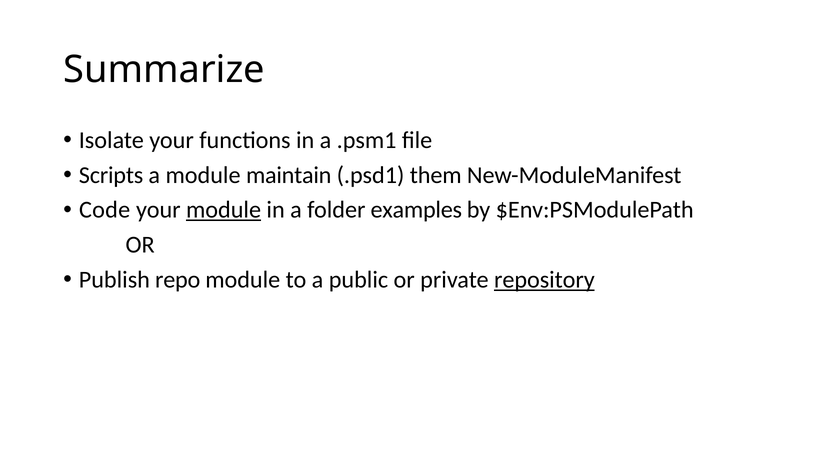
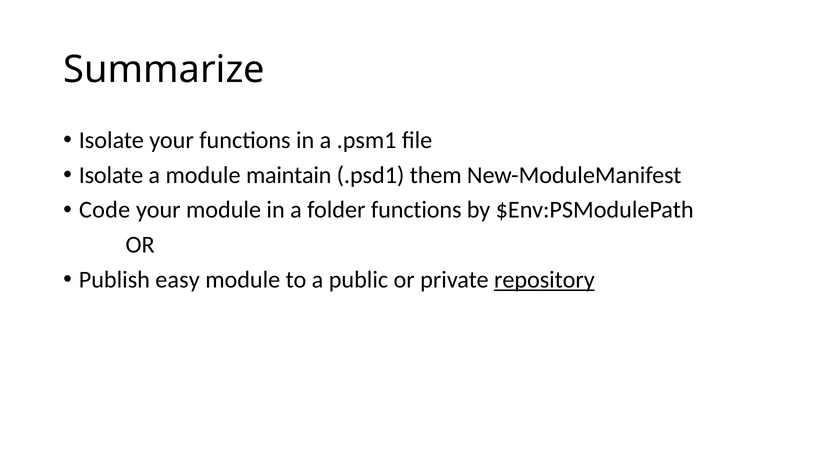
Scripts: Scripts -> Isolate (111, 175)
module underline: present -> none (224, 210)
folder examples: examples -> functions (416, 210)
repo: repo -> easy (178, 280)
